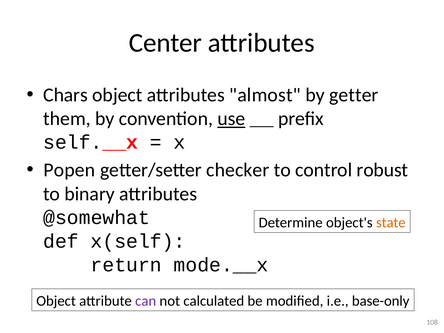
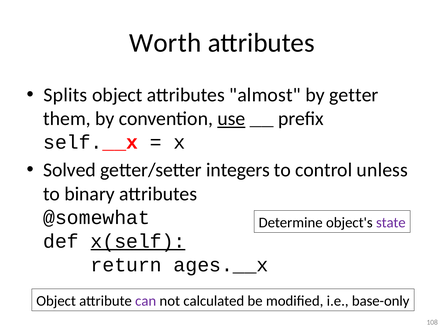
Center: Center -> Worth (165, 43)
Chars: Chars -> Splits (65, 95)
Popen: Popen -> Solved (70, 170)
checker: checker -> integers (238, 170)
robust: robust -> unless (382, 170)
state colour: orange -> purple (391, 223)
x(self underline: none -> present (138, 241)
mode.__x: mode.__x -> ages.__x (221, 265)
